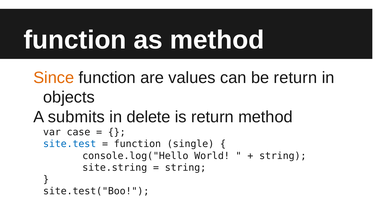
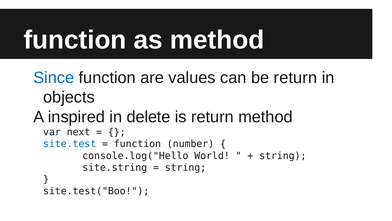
Since colour: orange -> blue (54, 77)
submits: submits -> inspired (76, 117)
case: case -> next (78, 132)
single: single -> number (191, 144)
